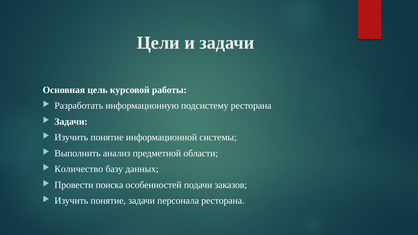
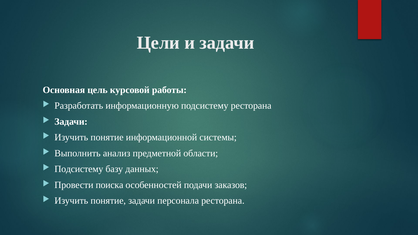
Количество: Количество -> Подсистему (79, 169)
